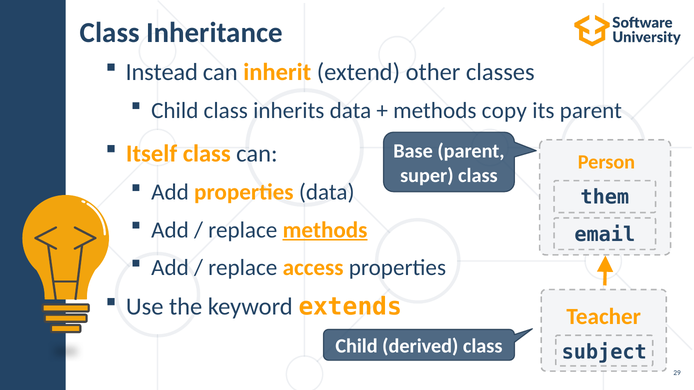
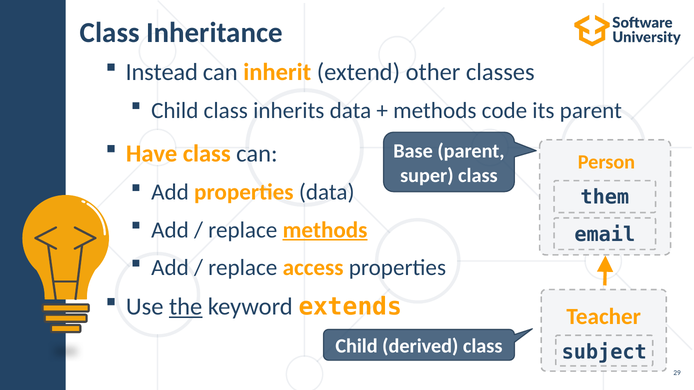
copy: copy -> code (504, 111)
Itself: Itself -> Have (152, 154)
the underline: none -> present (186, 307)
